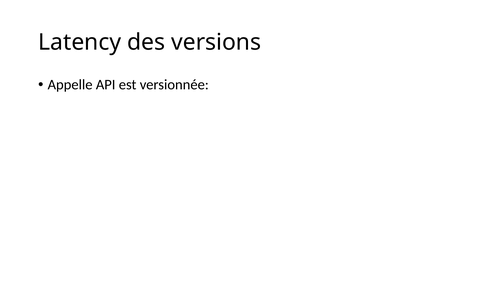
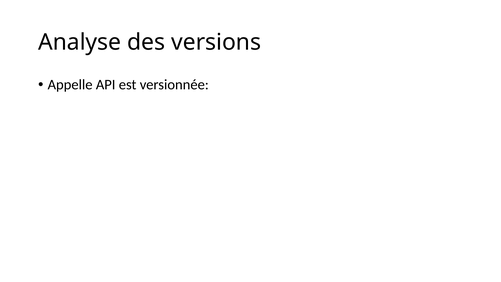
Latency: Latency -> Analyse (80, 42)
